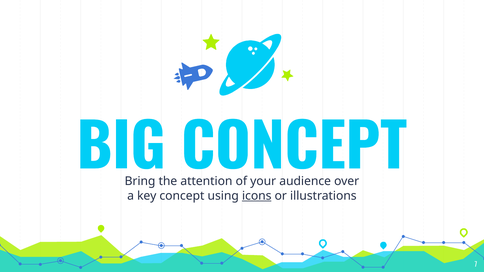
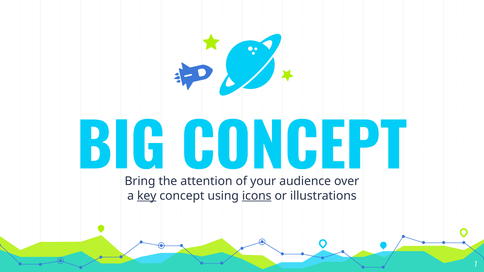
key underline: none -> present (147, 196)
